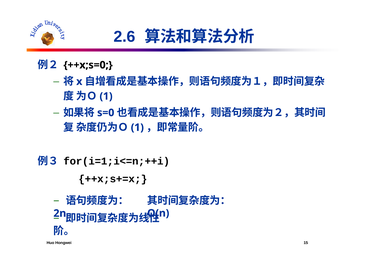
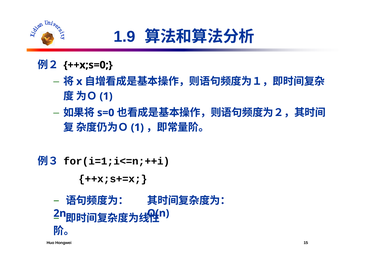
2.6: 2.6 -> 1.9 (125, 37)
